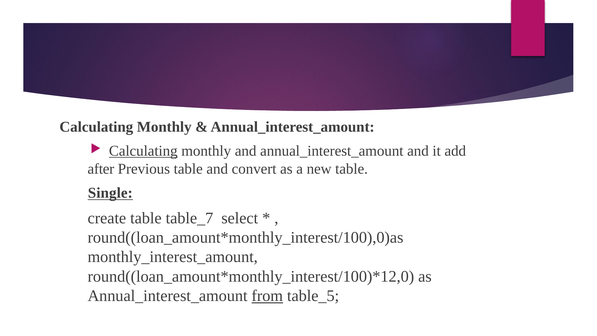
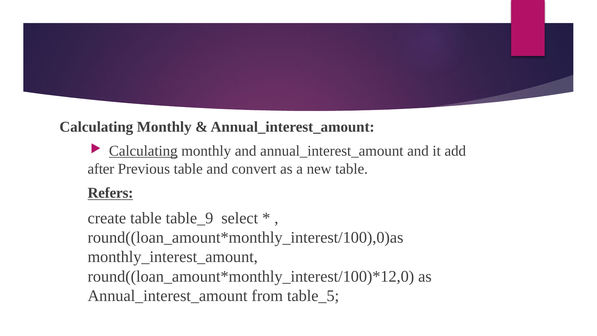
Single: Single -> Refers (110, 193)
table_7: table_7 -> table_9 (189, 218)
from underline: present -> none (267, 296)
